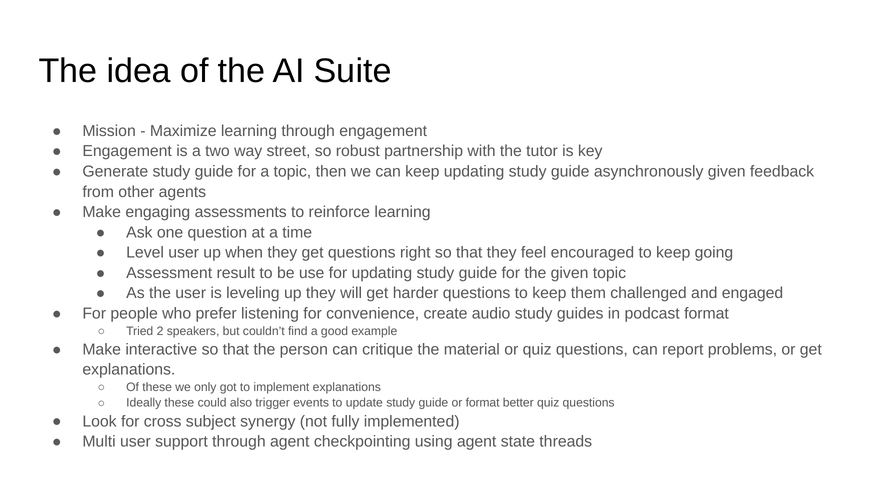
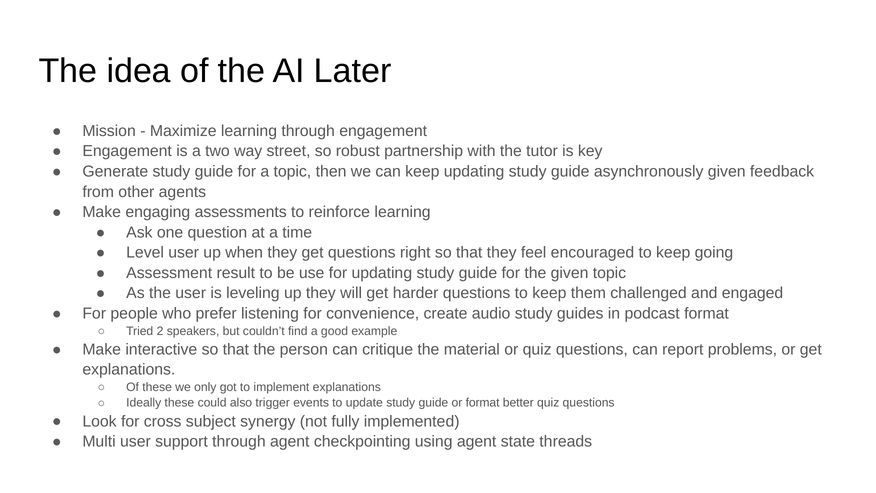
Suite: Suite -> Later (353, 71)
